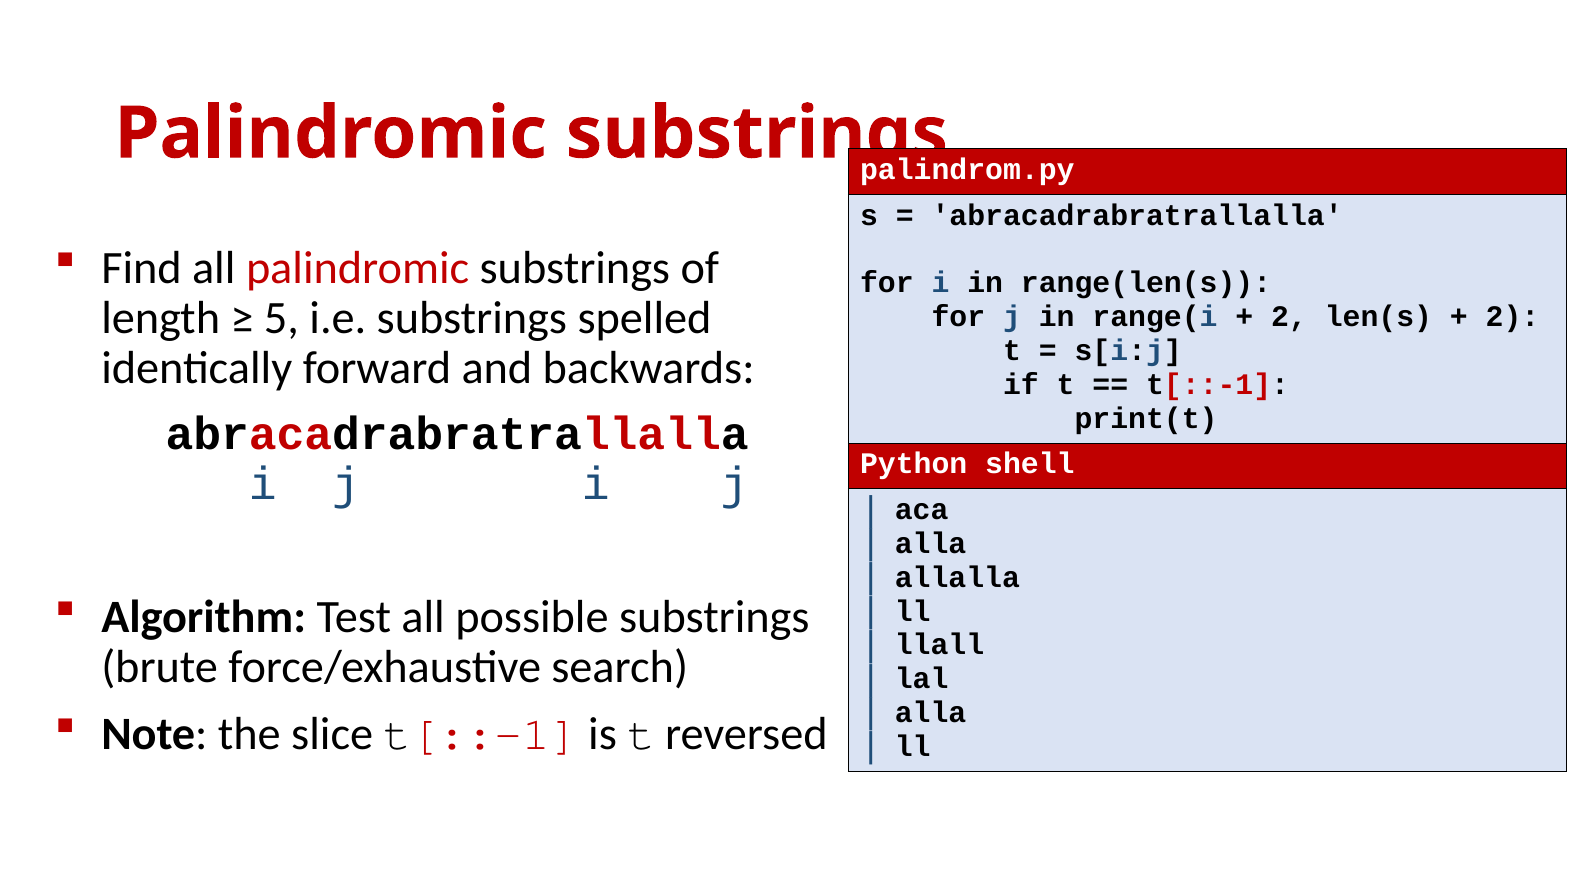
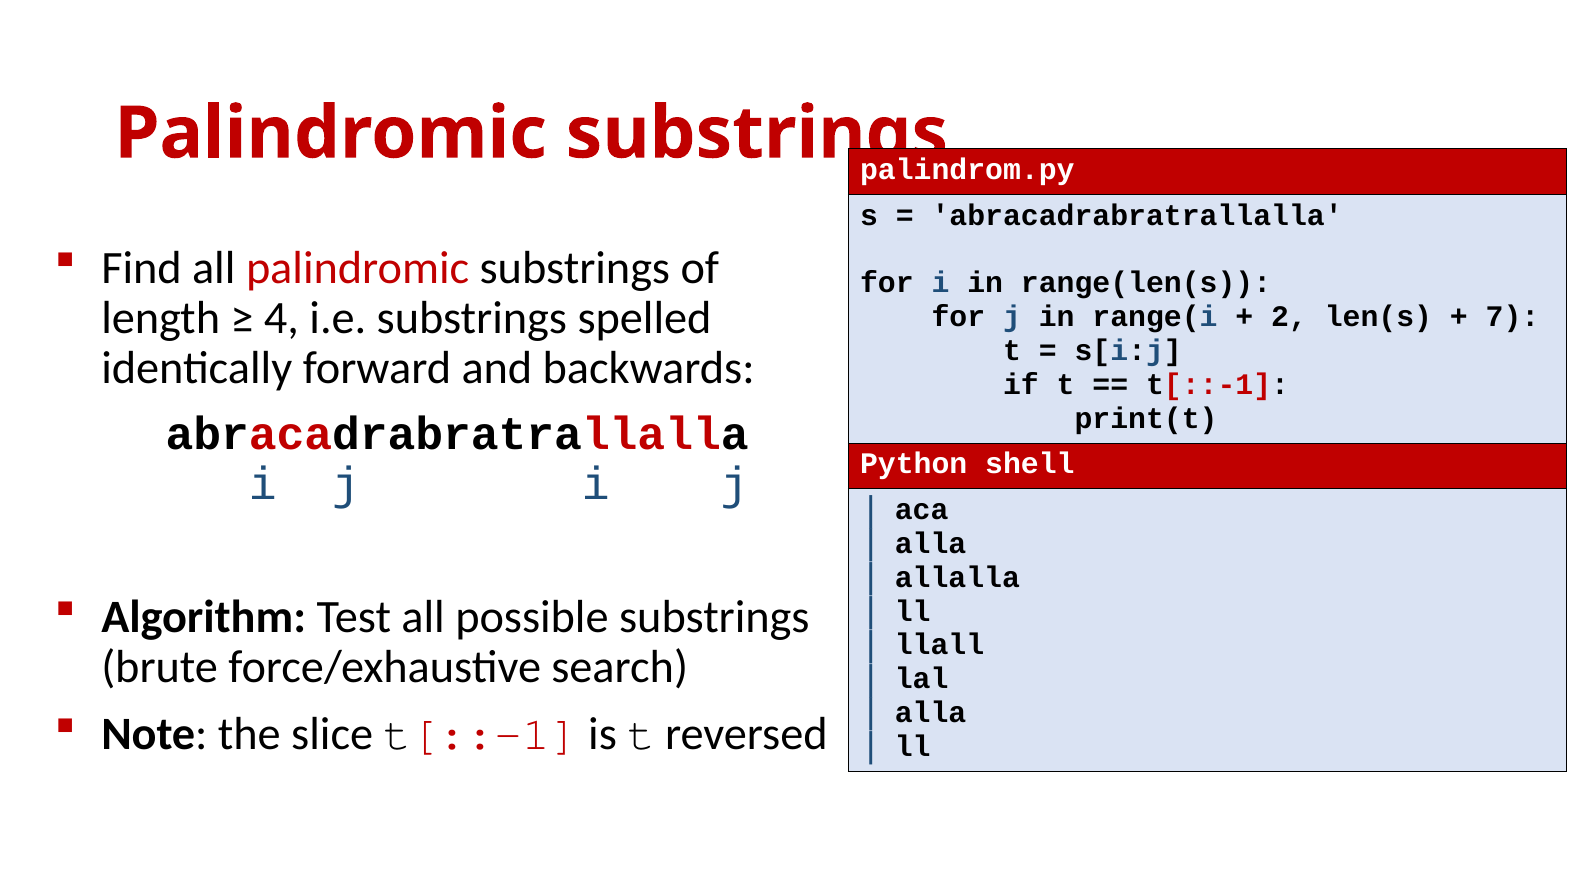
5: 5 -> 4 (281, 318)
2: 2 -> 7 (1513, 317)
